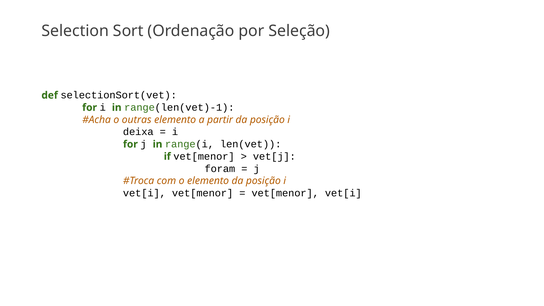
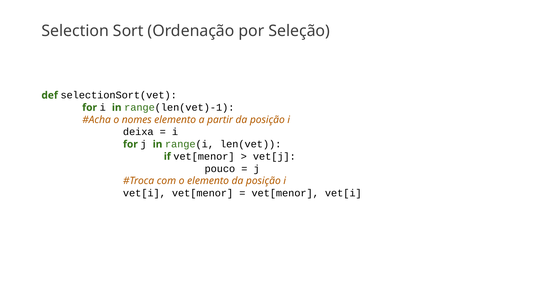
outras: outras -> nomes (137, 120)
foram: foram -> pouco (220, 169)
